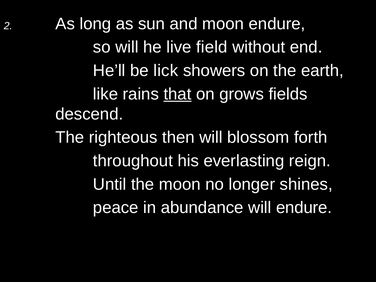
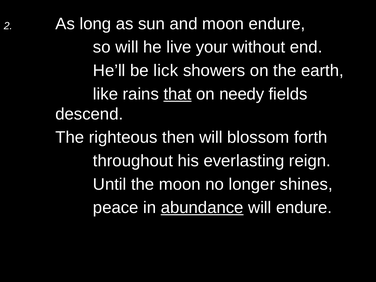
field: field -> your (212, 47)
grows: grows -> needy (242, 94)
abundance underline: none -> present (202, 208)
